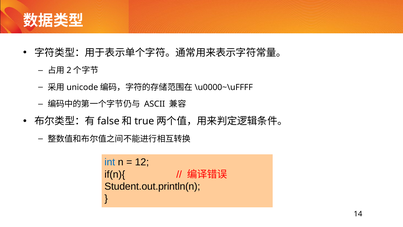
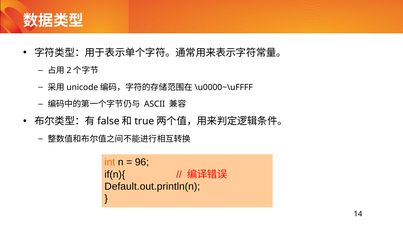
int colour: blue -> orange (110, 162)
12: 12 -> 96 (142, 162)
Student.out.println(n: Student.out.println(n -> Default.out.println(n (152, 186)
